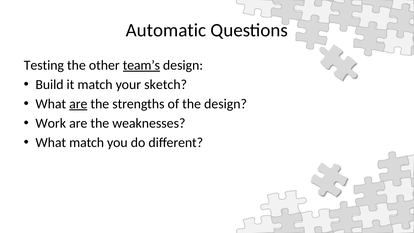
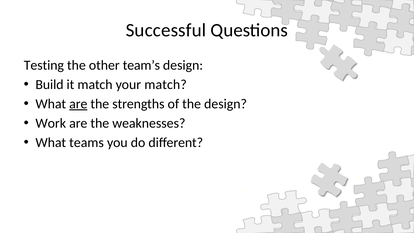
Automatic: Automatic -> Successful (166, 30)
team’s underline: present -> none (141, 65)
your sketch: sketch -> match (166, 84)
What match: match -> teams (87, 142)
